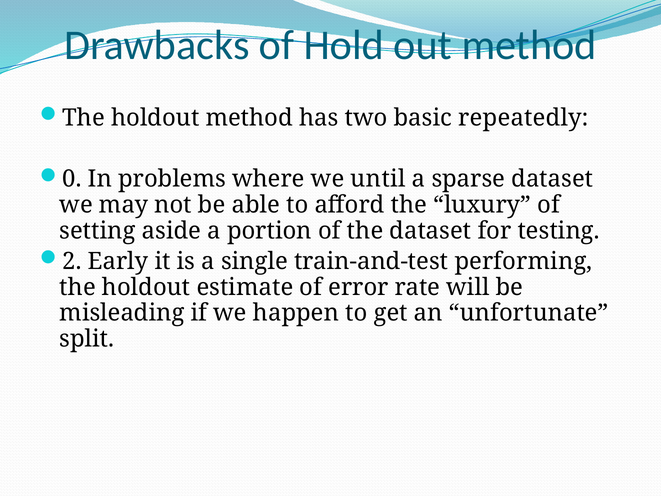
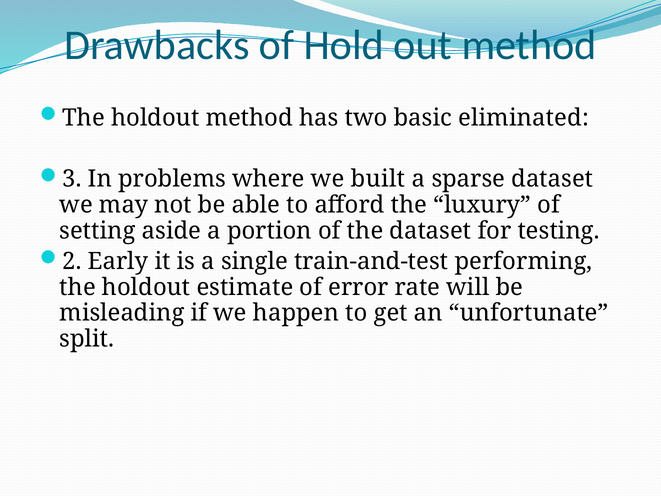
repeatedly: repeatedly -> eliminated (524, 118)
0: 0 -> 3 (72, 179)
until: until -> built (378, 179)
